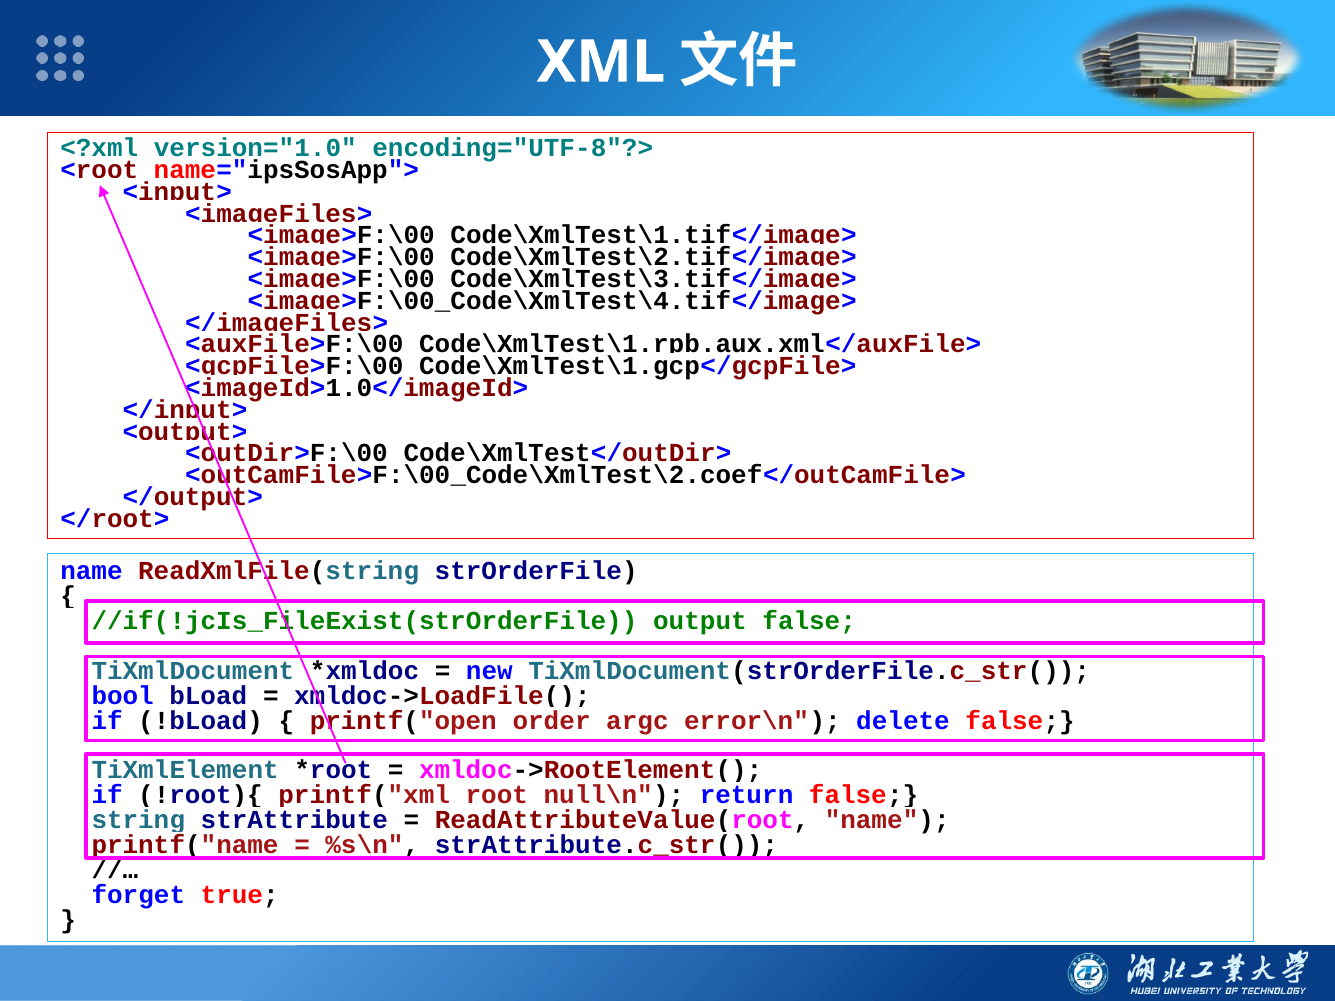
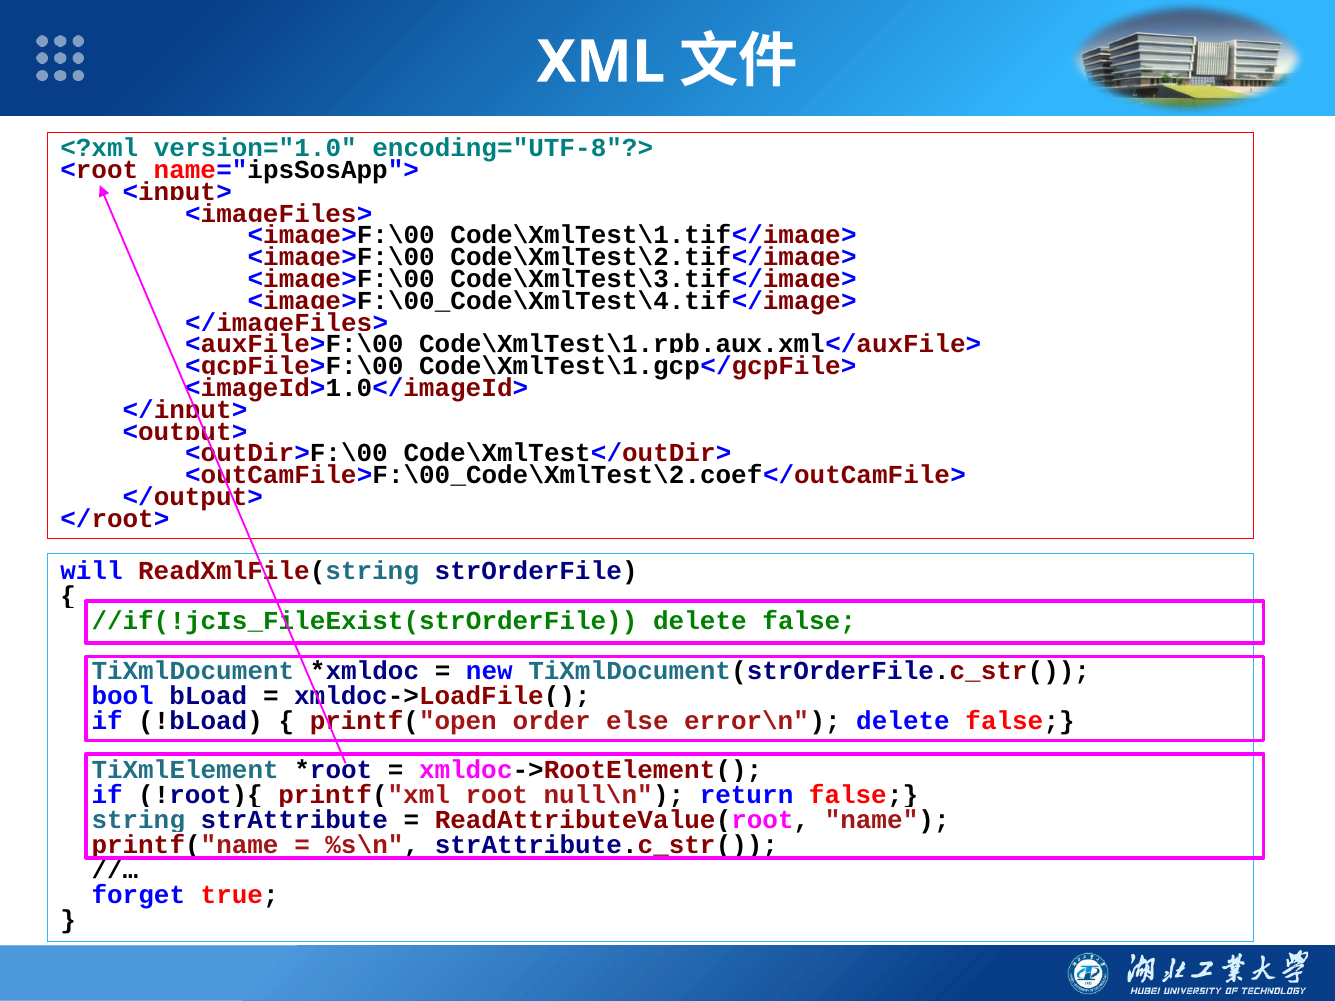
name: name -> will (91, 571)
//if(!jcIs_FileExist(strOrderFile output: output -> delete (700, 621)
argc: argc -> else (637, 721)
